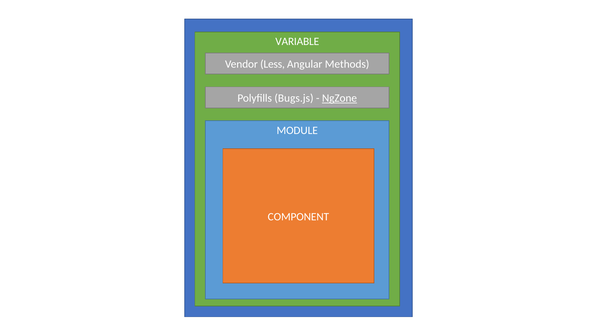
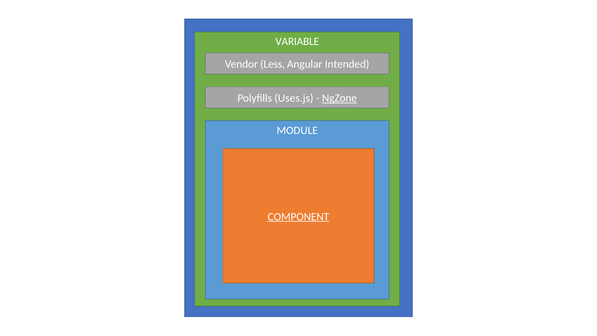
Methods: Methods -> Intended (347, 64)
Bugs.js: Bugs.js -> Uses.js (294, 98)
COMPONENT underline: none -> present (298, 217)
